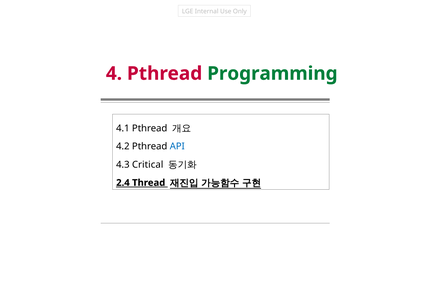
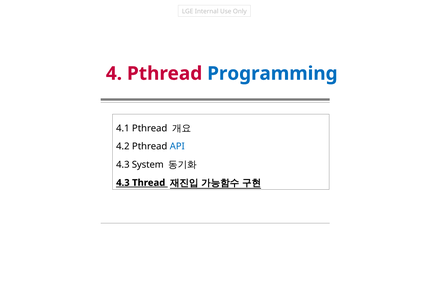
Programming colour: green -> blue (272, 74)
Critical: Critical -> System (148, 165)
2.4: 2.4 -> 4.3 (123, 183)
